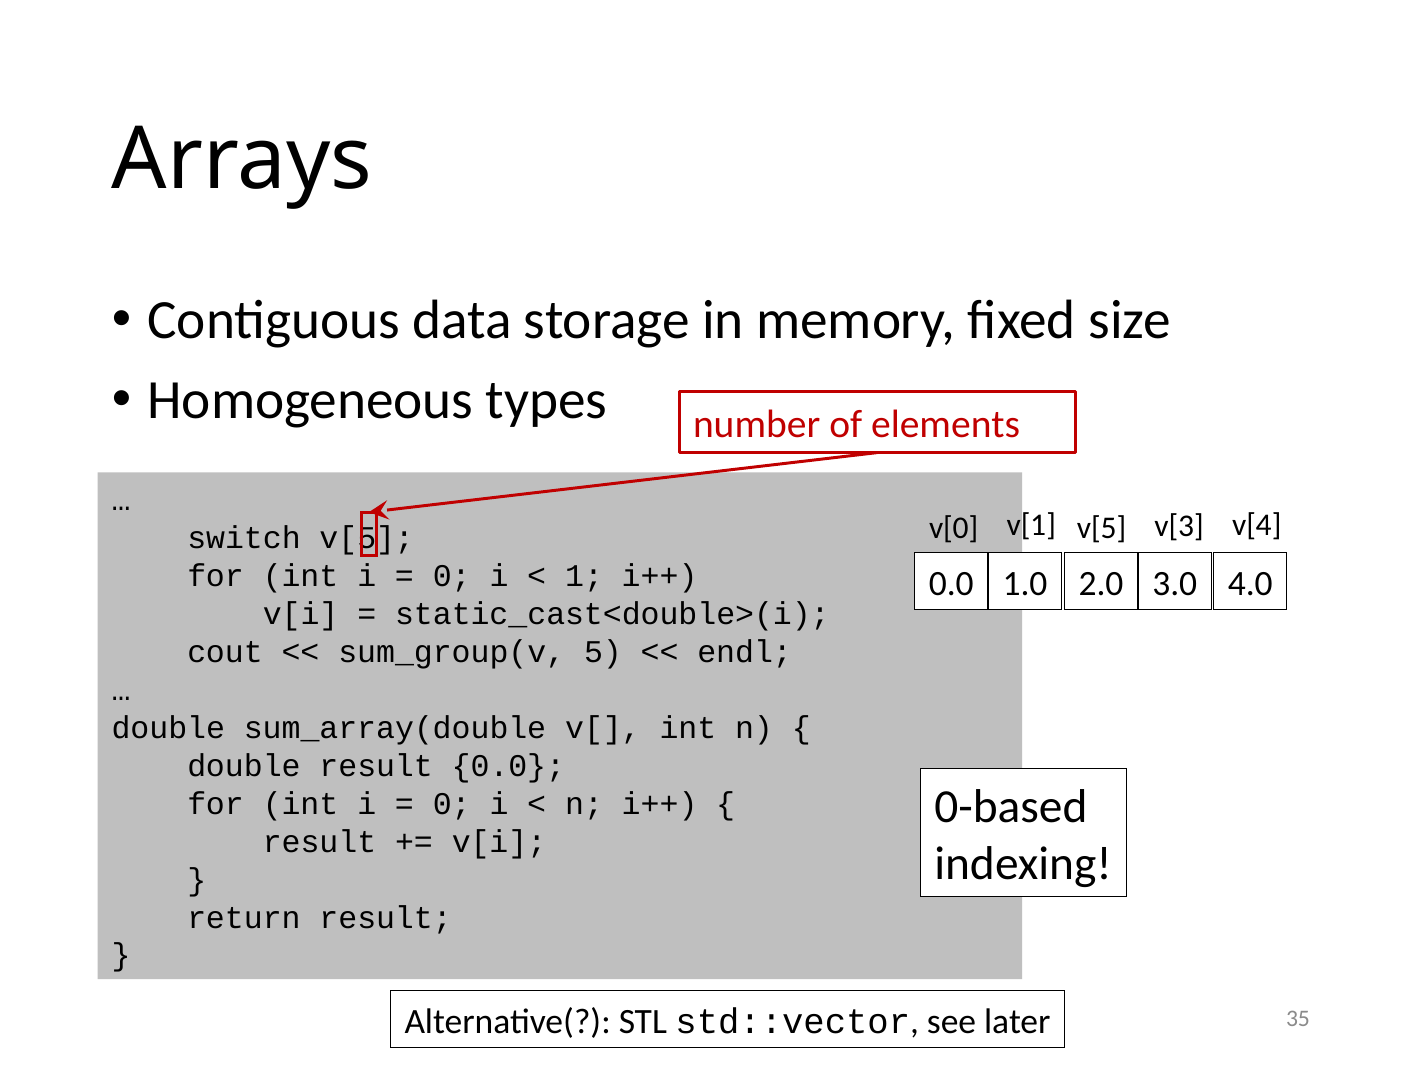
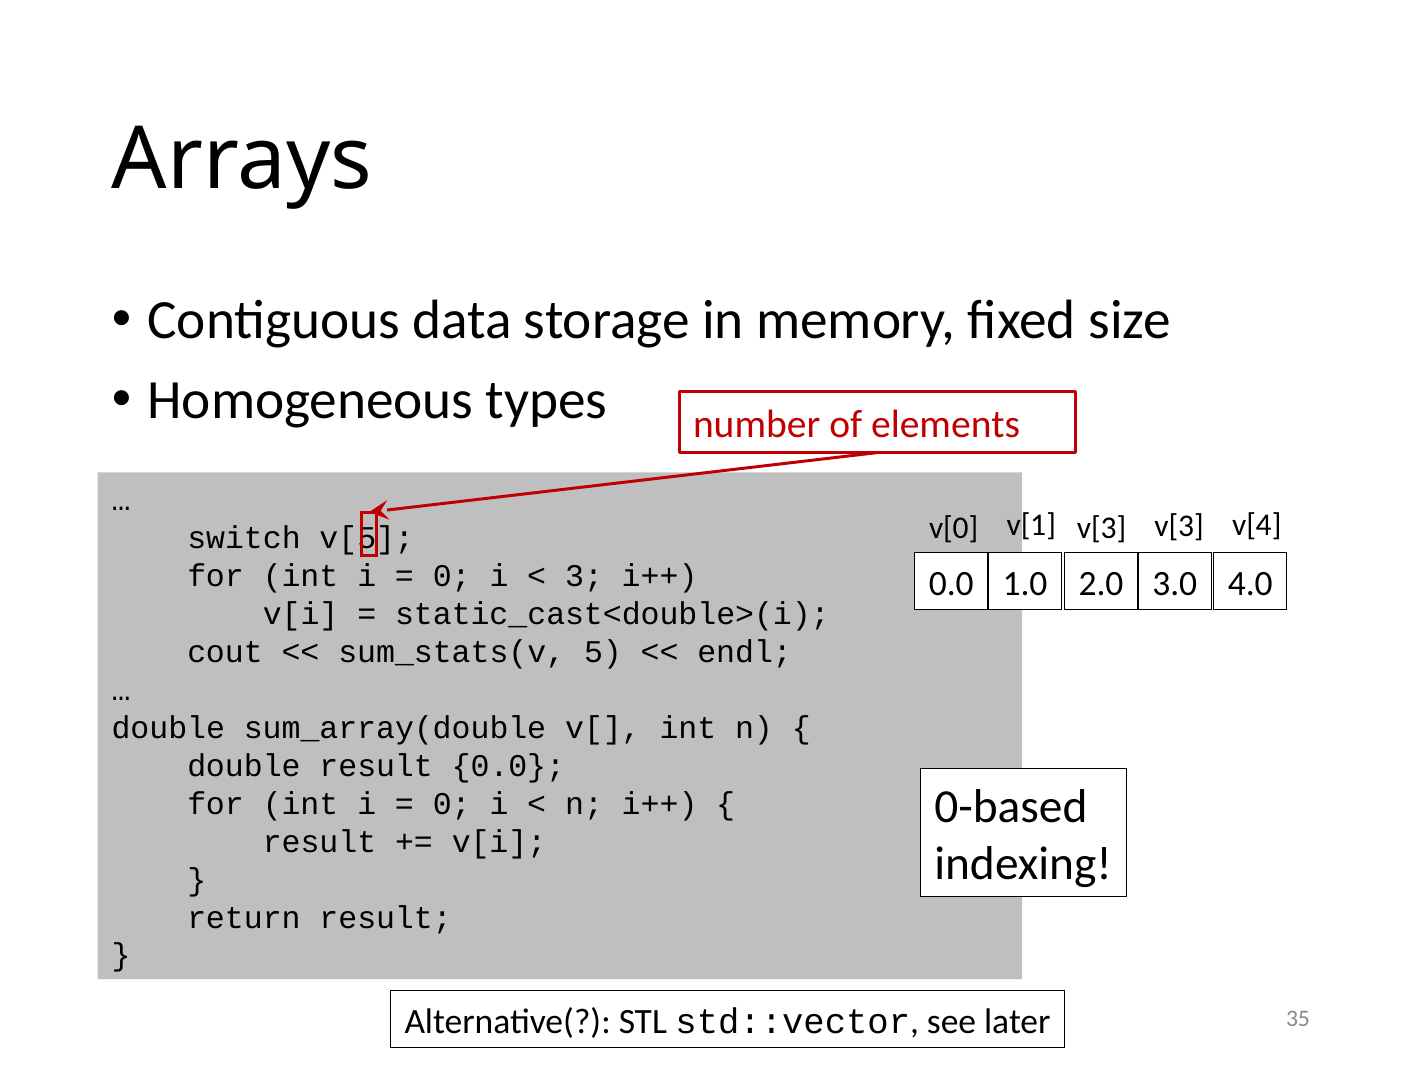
v[1 v[5: v[5 -> v[3 (1102, 528)
1: 1 -> 3 (584, 576)
sum_group(v: sum_group(v -> sum_stats(v (452, 652)
